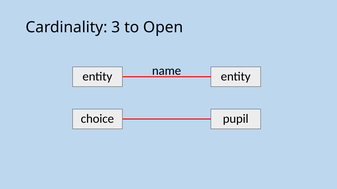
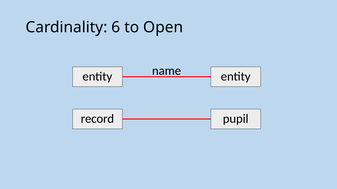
3: 3 -> 6 (116, 27)
choice: choice -> record (97, 119)
